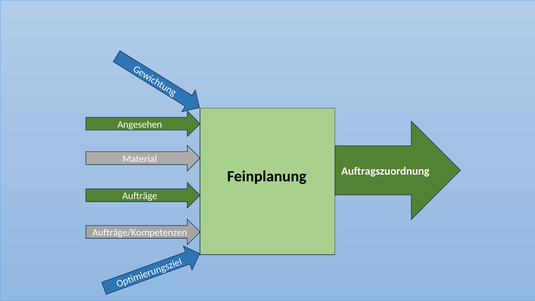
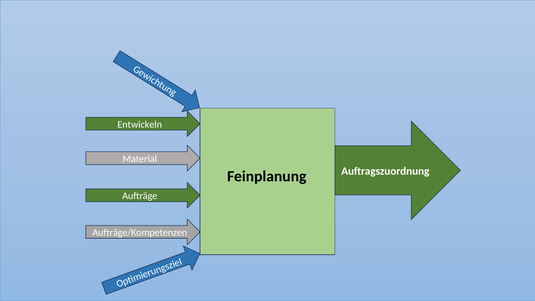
Angesehen: Angesehen -> Entwickeln (140, 124)
